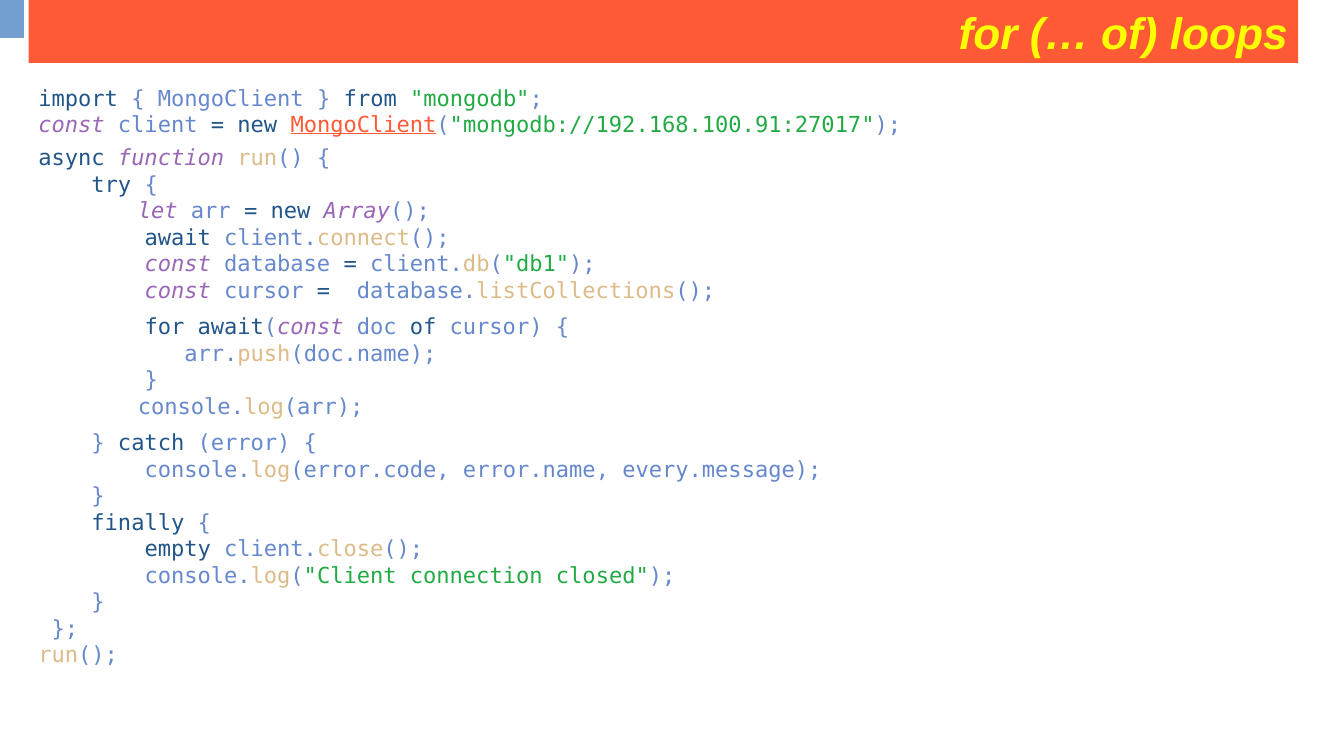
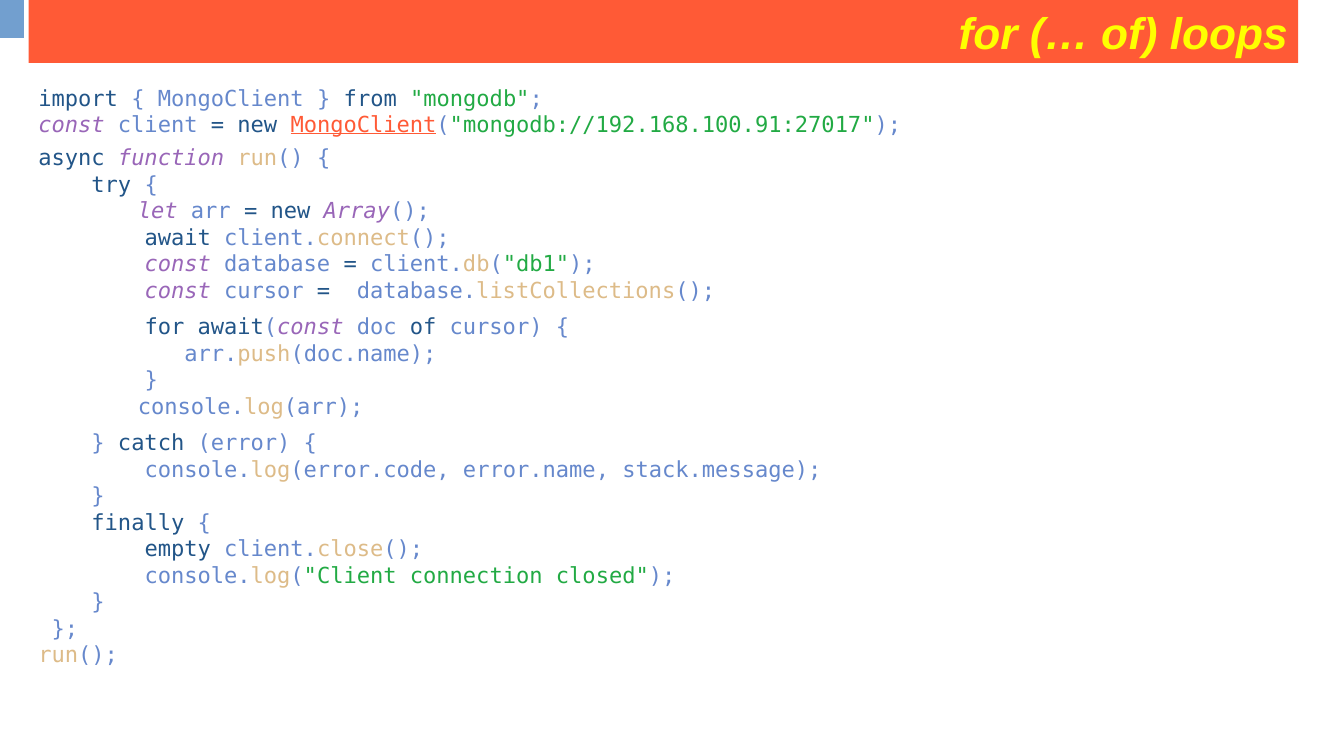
every.message: every.message -> stack.message (722, 470)
